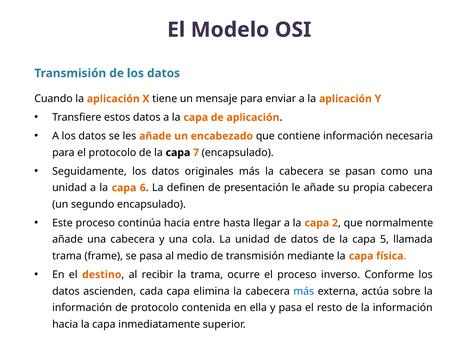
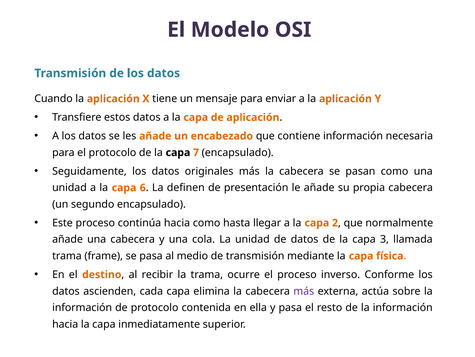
hacia entre: entre -> como (207, 222)
5: 5 -> 3 (384, 239)
más colour: blue -> purple (304, 291)
